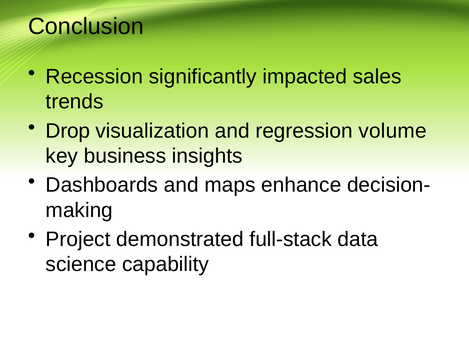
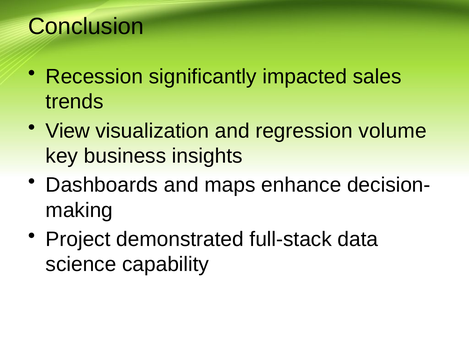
Drop: Drop -> View (68, 131)
